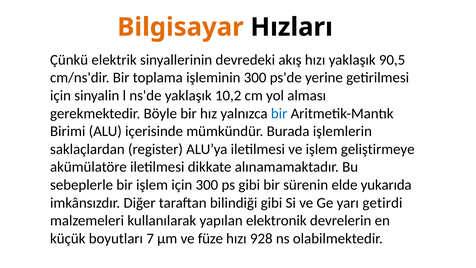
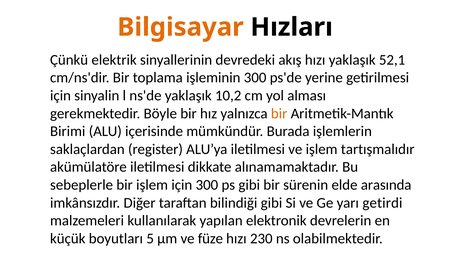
90,5: 90,5 -> 52,1 (392, 60)
bir colour: blue -> orange (279, 113)
geliştirmeye: geliştirmeye -> tartışmalıdır (378, 149)
yukarıda: yukarıda -> arasında (386, 185)
7: 7 -> 5 (150, 238)
928: 928 -> 230 (261, 238)
